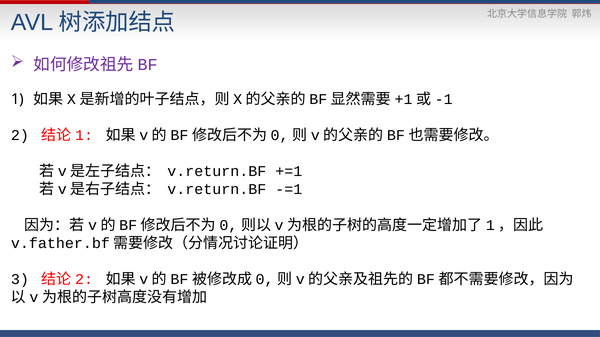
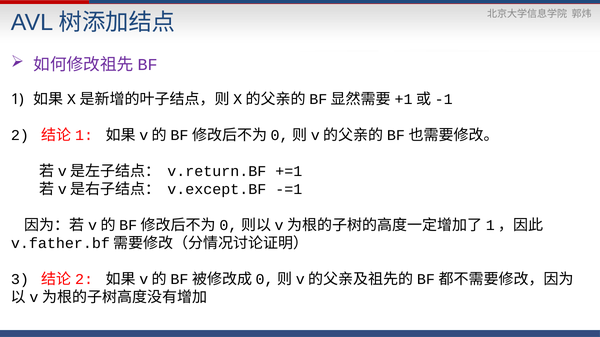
v.return.BF: v.return.BF -> v.except.BF (217, 190)
